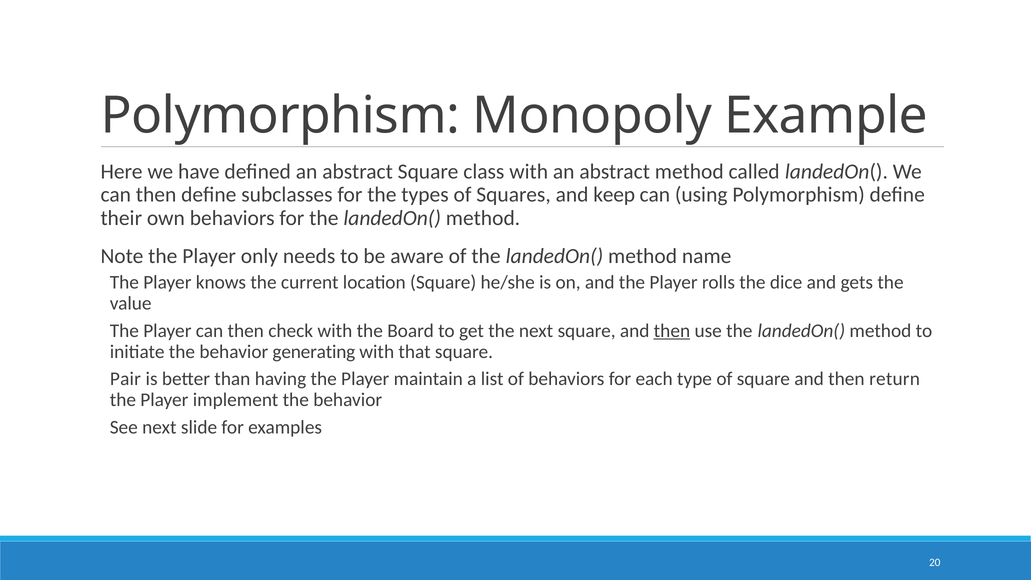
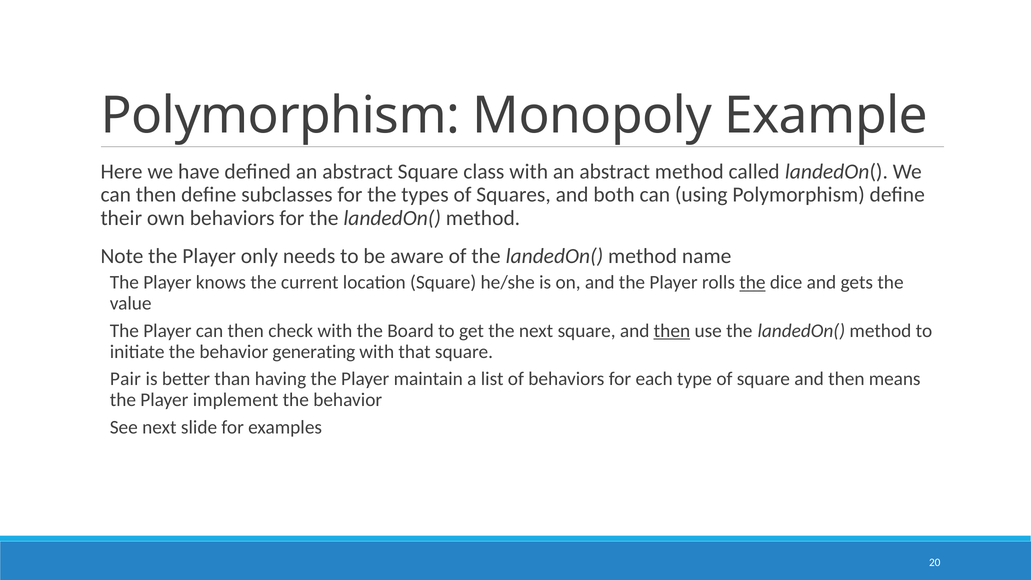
keep: keep -> both (614, 195)
the underline: none -> present (752, 283)
return: return -> means (895, 379)
